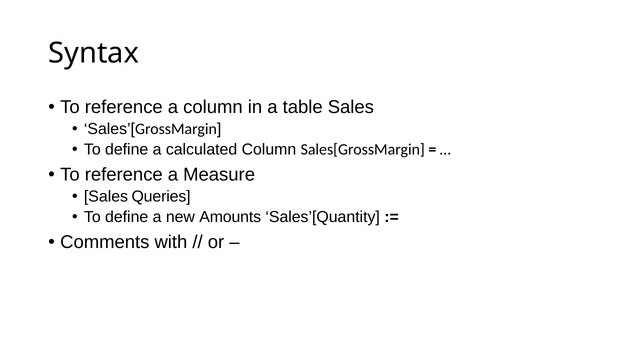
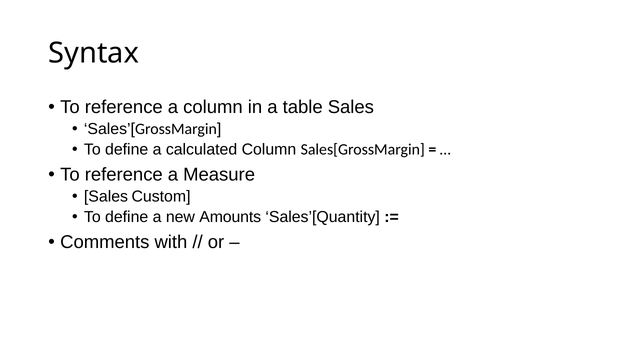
Queries: Queries -> Custom (161, 196)
